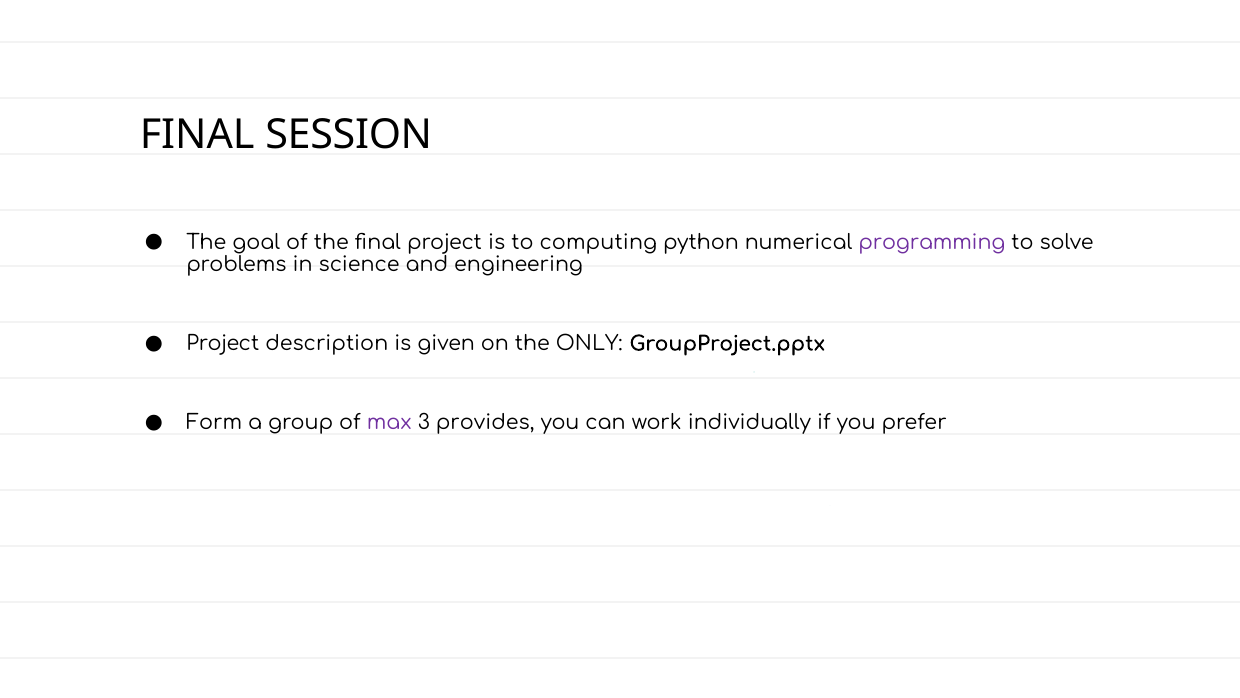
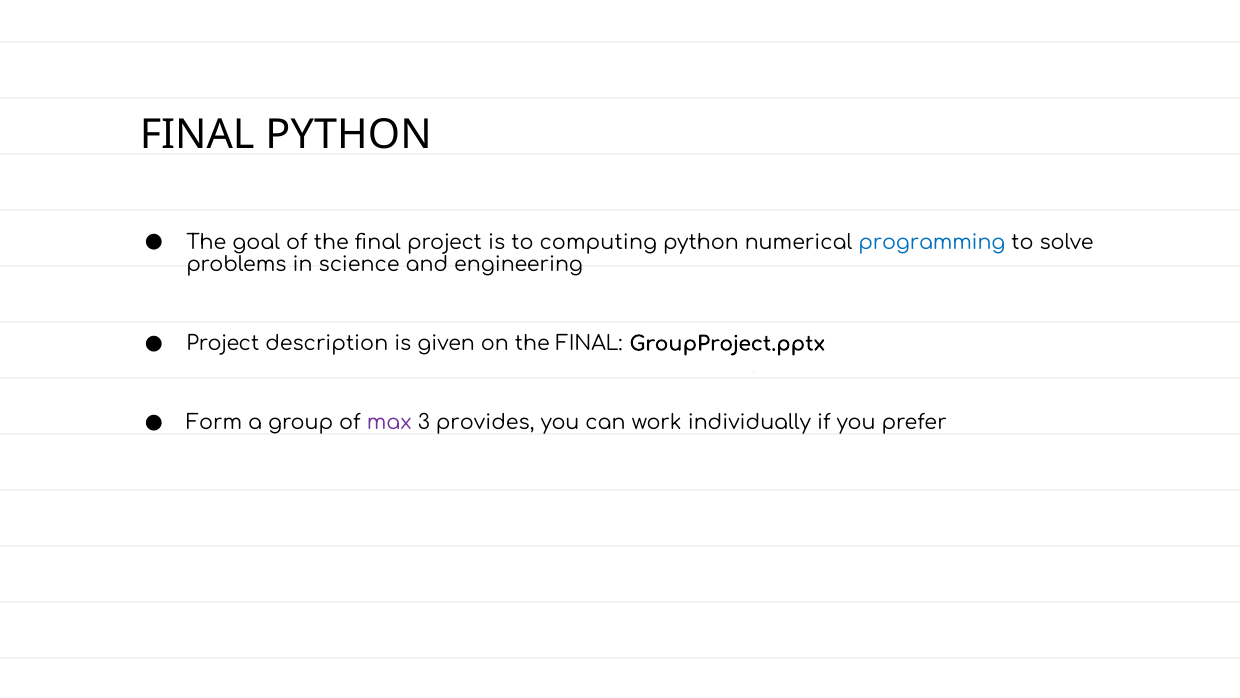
FINAL SESSION: SESSION -> PYTHON (349, 135)
programming colour: purple -> blue (932, 242)
on the ONLY: ONLY -> FINAL (589, 344)
